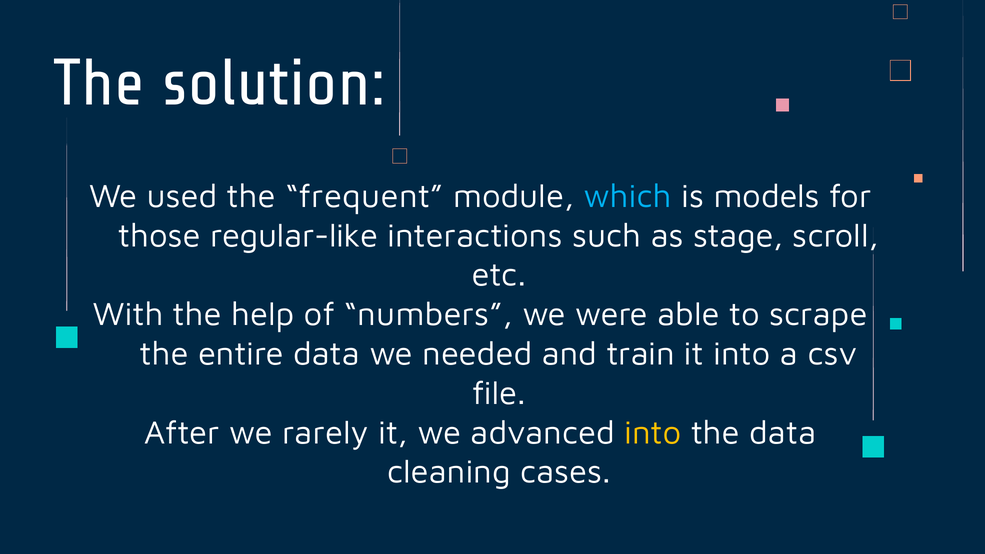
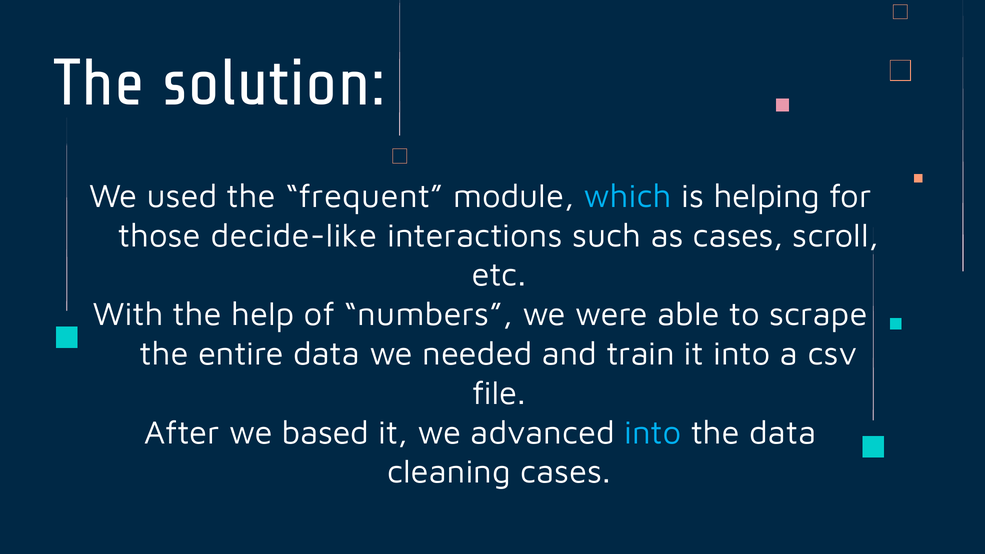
models: models -> helping (767, 196)
regular-like: regular-like -> decide-like (294, 236)
as stage: stage -> cases (738, 236)
rarely: rarely -> based (326, 433)
into colour: yellow -> light blue (653, 433)
